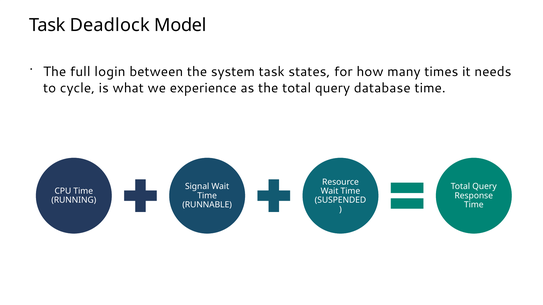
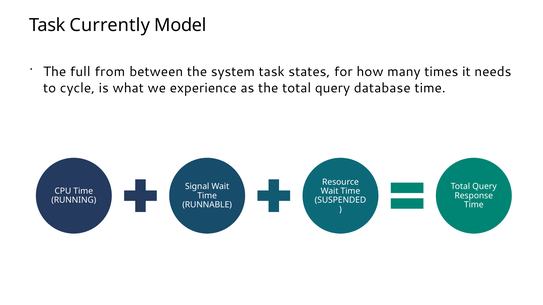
Deadlock: Deadlock -> Currently (110, 25)
login: login -> from (110, 72)
